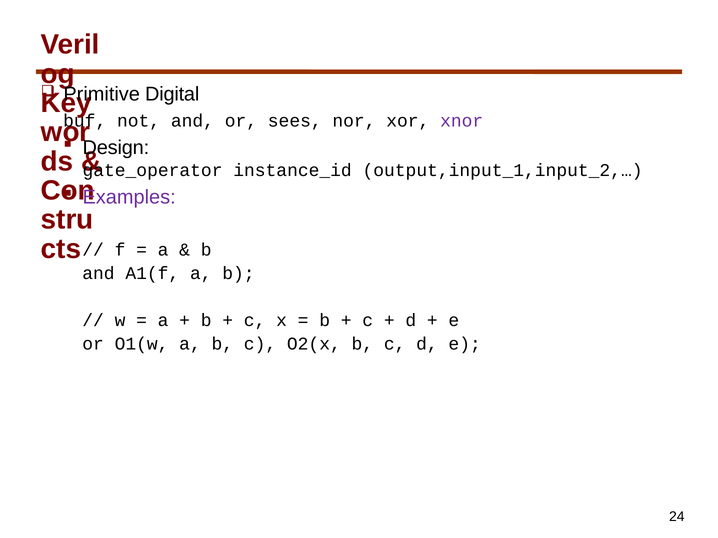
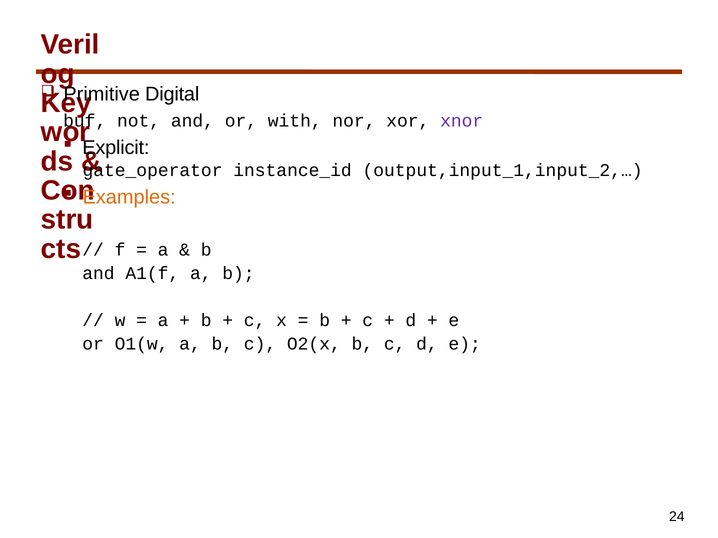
sees: sees -> with (295, 121)
Design: Design -> Explicit (116, 148)
Examples colour: purple -> orange (129, 197)
